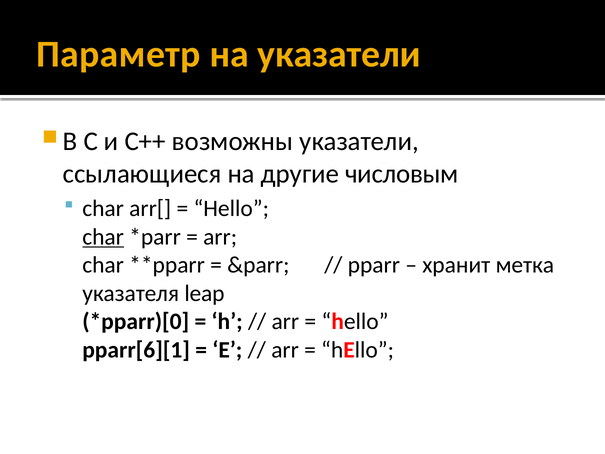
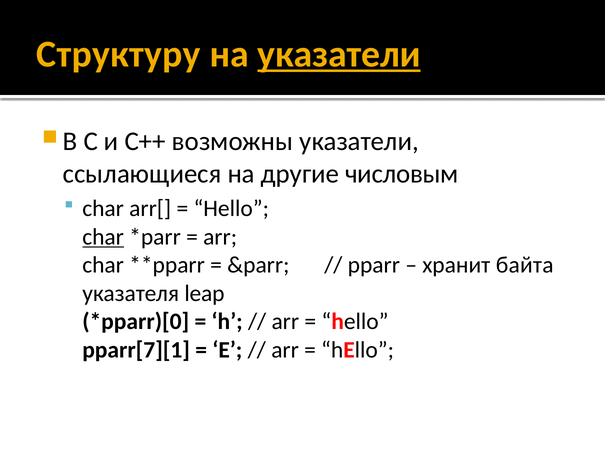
Параметр: Параметр -> Структуру (119, 54)
указатели underline: none -> present (339, 54)
метка: метка -> байта (525, 265)
pparr[6][1: pparr[6][1 -> pparr[7][1 (136, 350)
